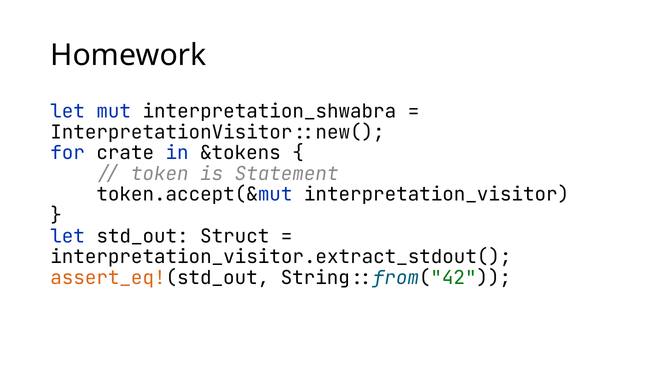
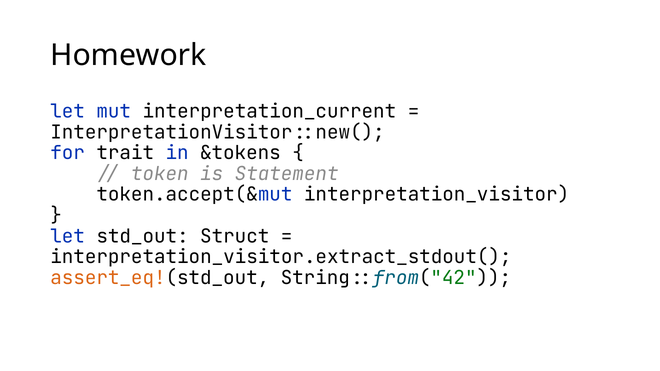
interpretation_shwabra: interpretation_shwabra -> interpretation_current (269, 112)
crate: crate -> trait (125, 153)
